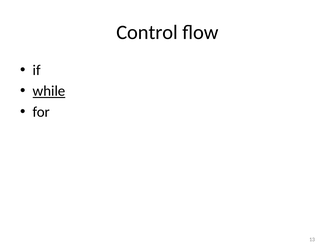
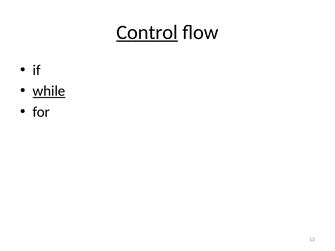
Control underline: none -> present (147, 32)
